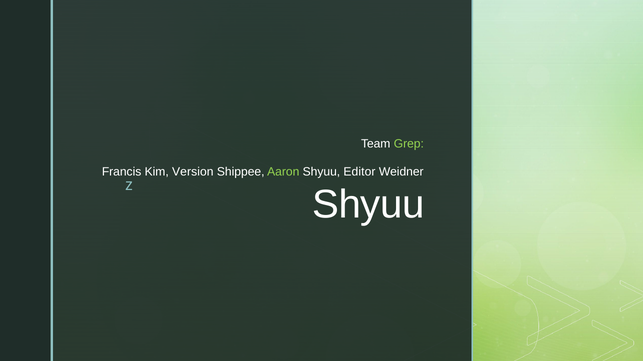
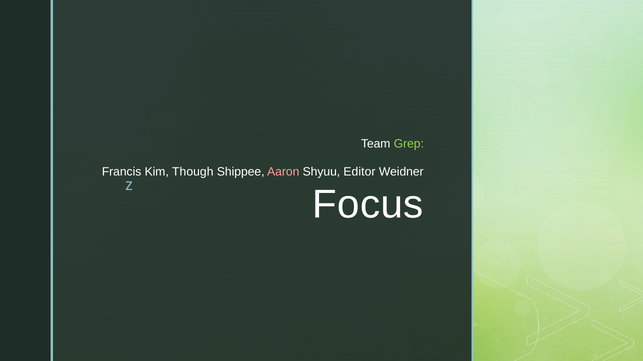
Version: Version -> Though (193, 172)
Aaron colour: light green -> pink (283, 172)
Shyuu: Shyuu -> Focus (368, 205)
